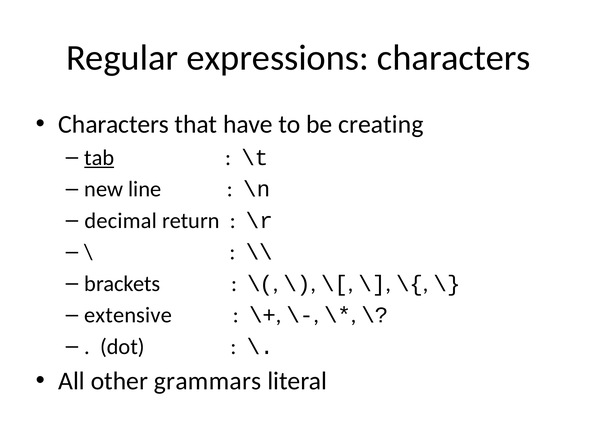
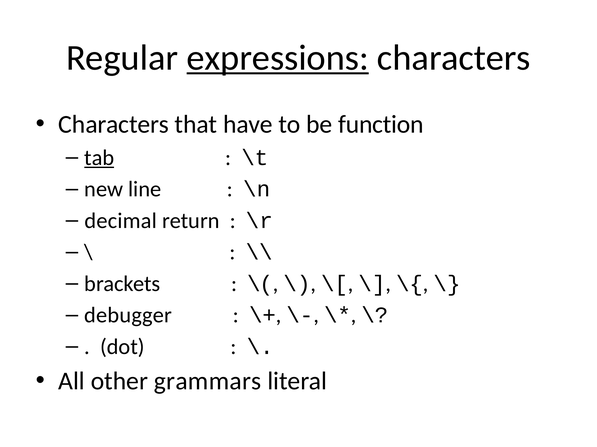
expressions underline: none -> present (278, 58)
creating: creating -> function (381, 125)
extensive: extensive -> debugger (128, 316)
